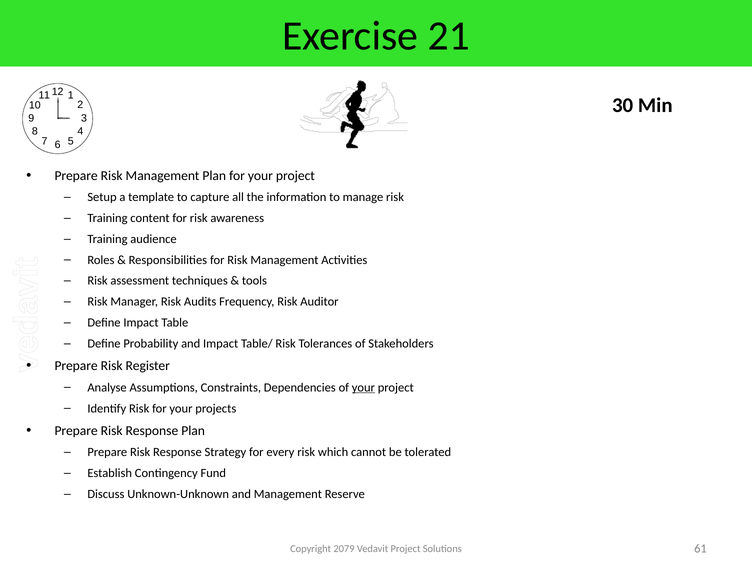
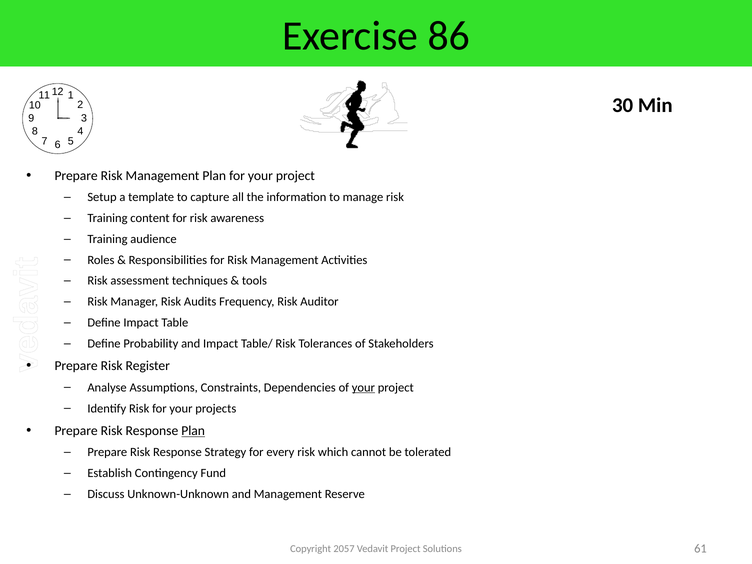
21: 21 -> 86 (449, 36)
Plan underline: none -> present (193, 431)
2079: 2079 -> 2057 (344, 549)
